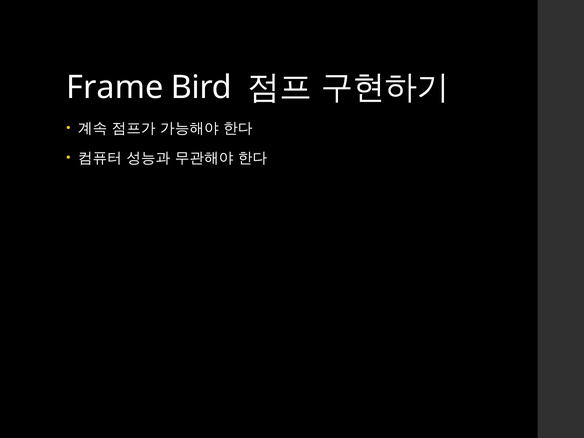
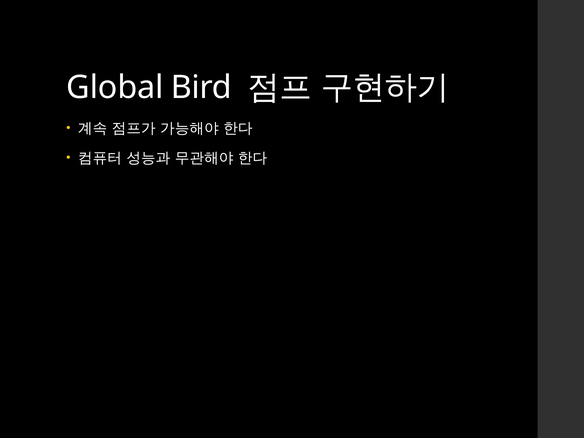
Frame: Frame -> Global (115, 87)
